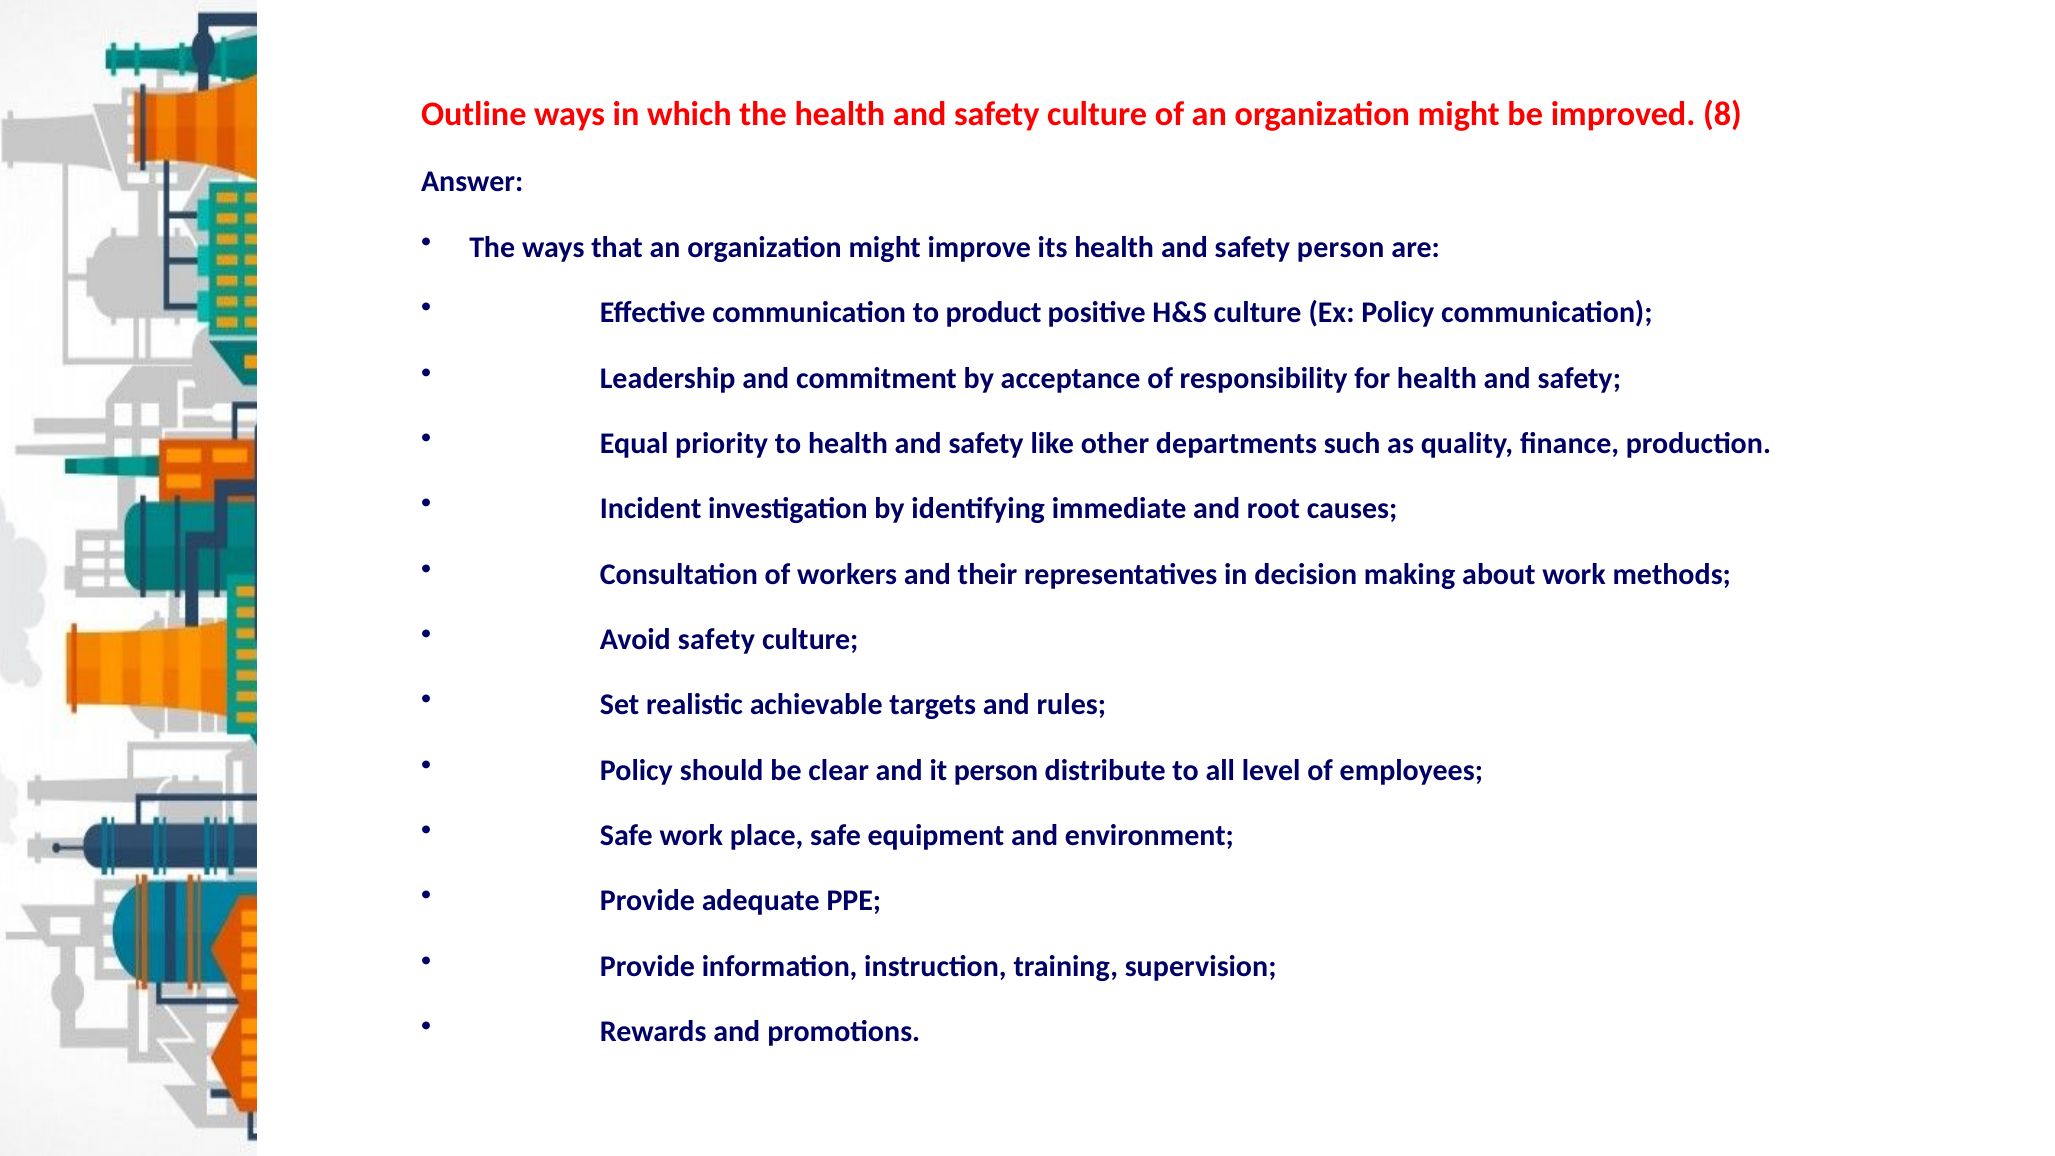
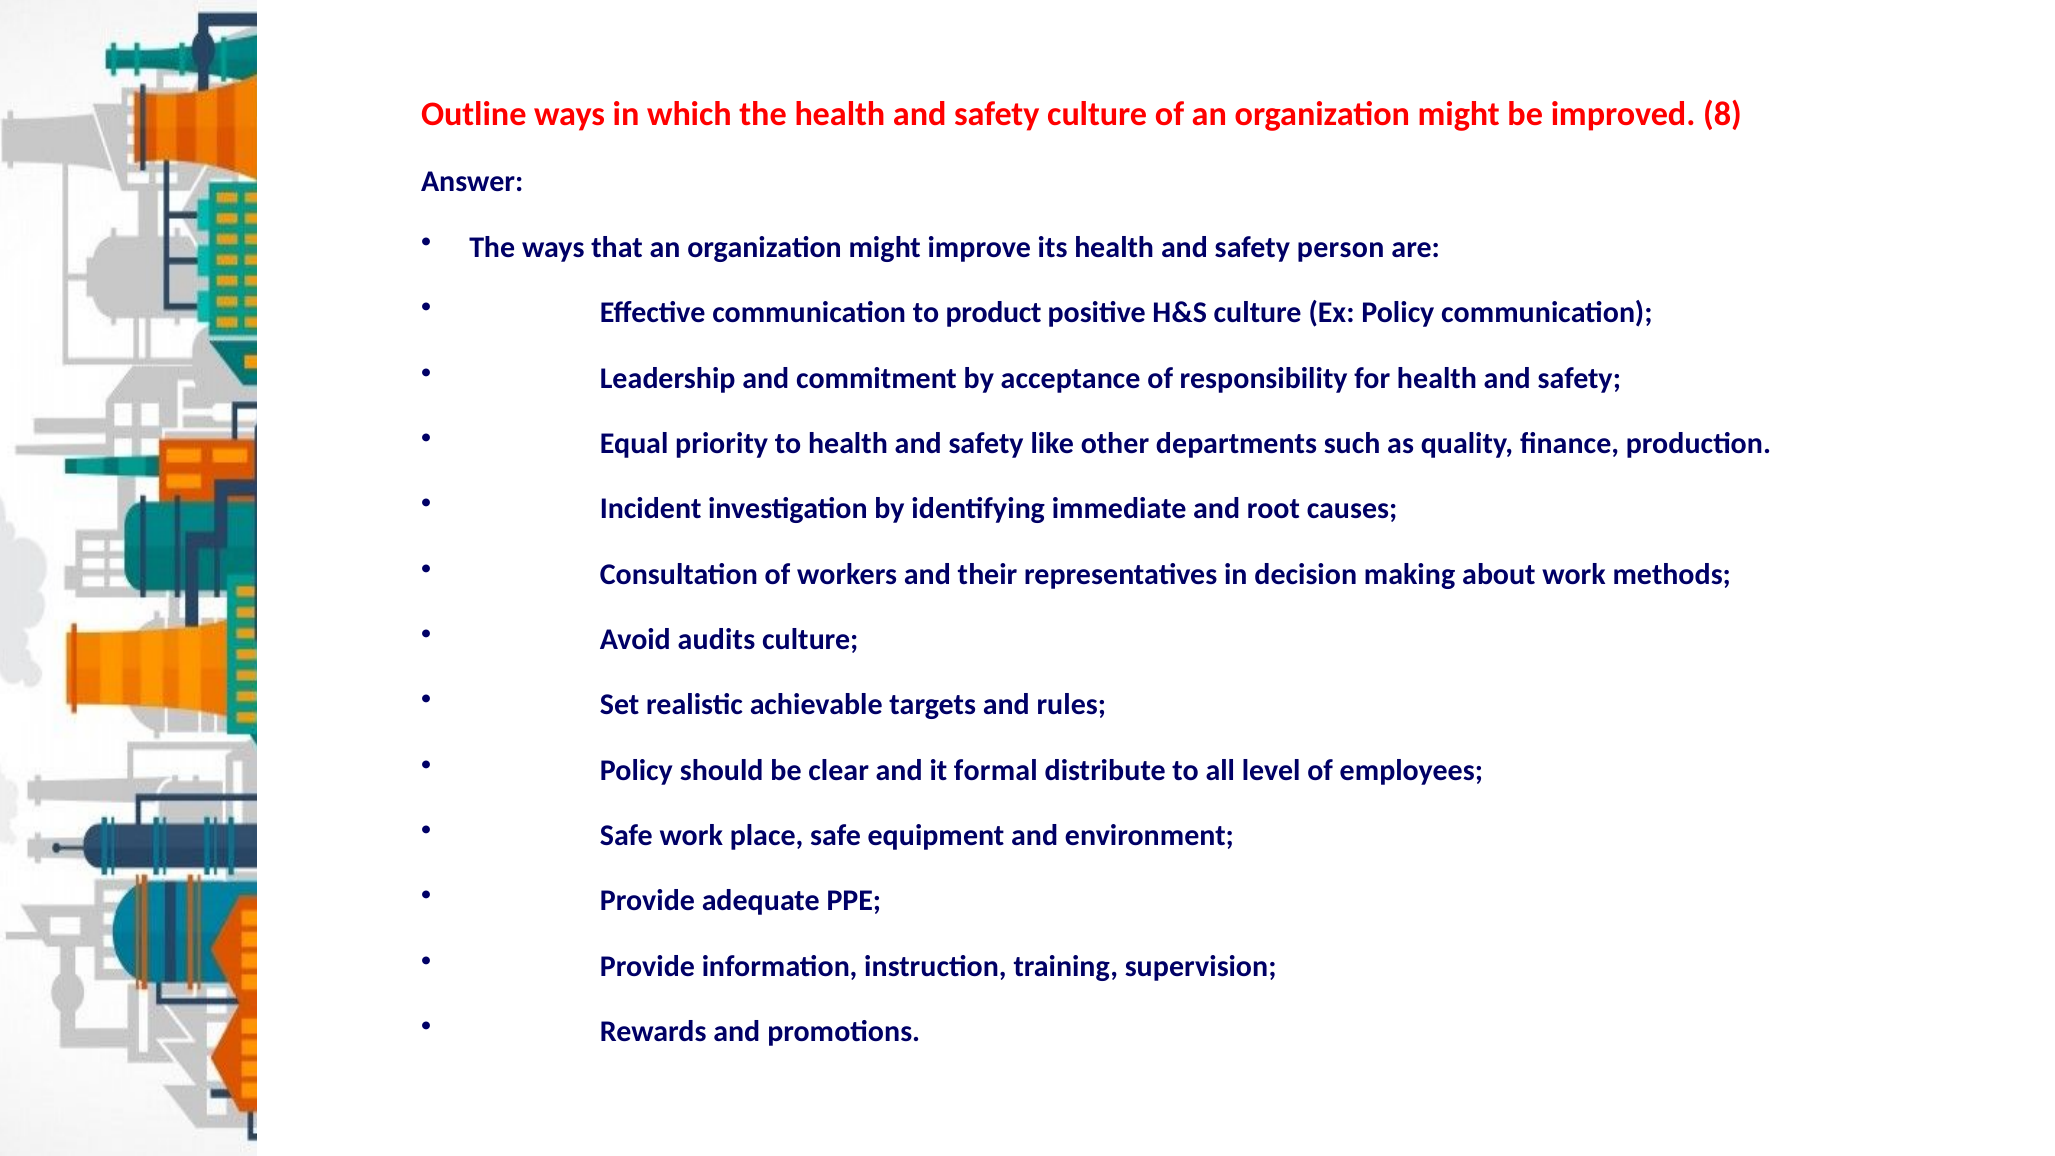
Avoid safety: safety -> audits (716, 640)
it person: person -> formal (996, 770)
